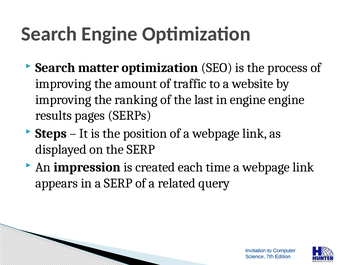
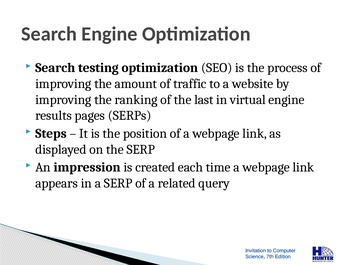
matter: matter -> testing (98, 68)
in engine: engine -> virtual (248, 100)
